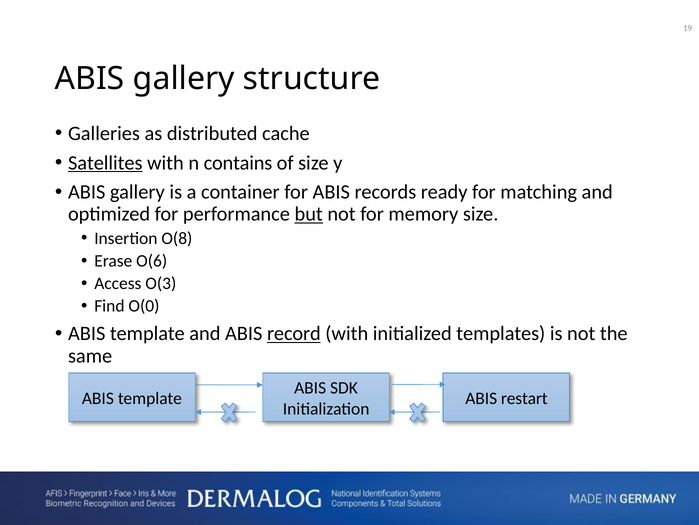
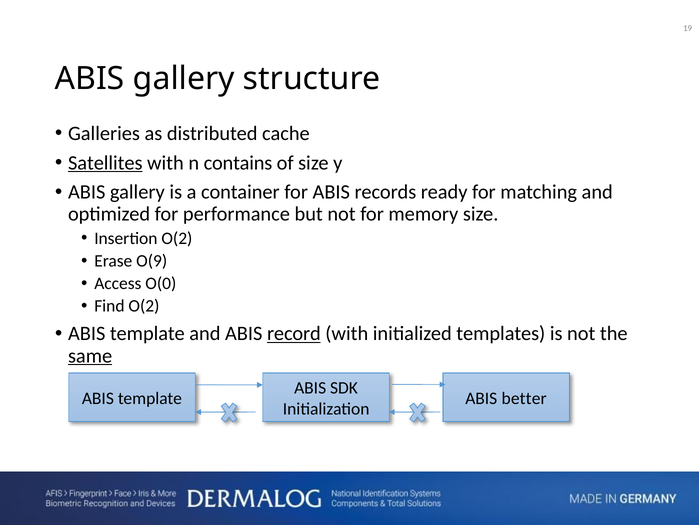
but underline: present -> none (309, 214)
Insertion O(8: O(8 -> O(2 (177, 238)
O(6: O(6 -> O(9 (152, 261)
O(3: O(3 -> O(0 (161, 283)
Find O(0: O(0 -> O(2 (144, 306)
same underline: none -> present (90, 355)
restart: restart -> better (524, 398)
